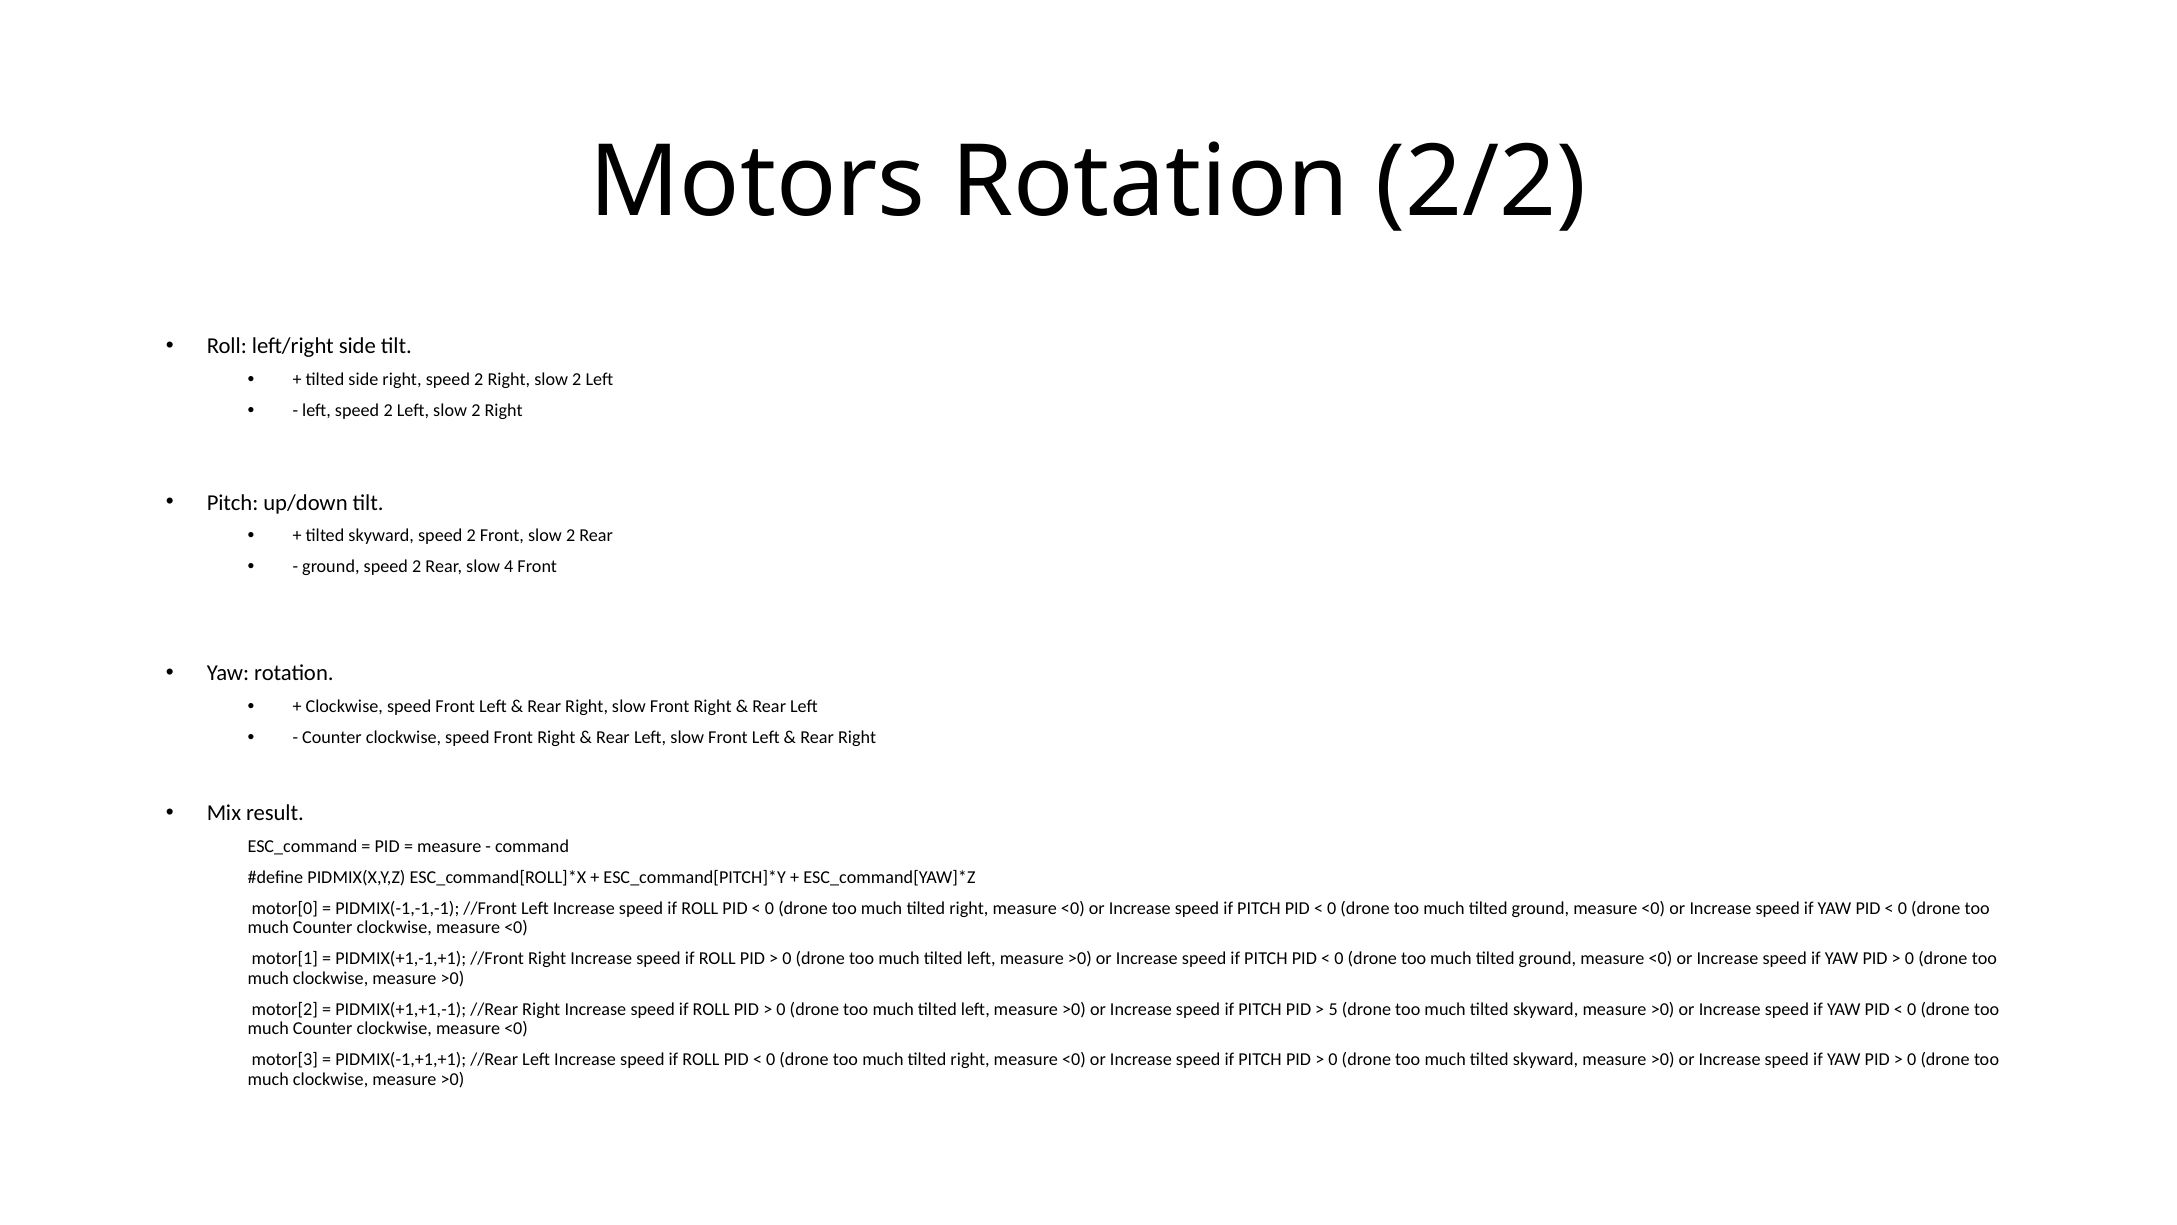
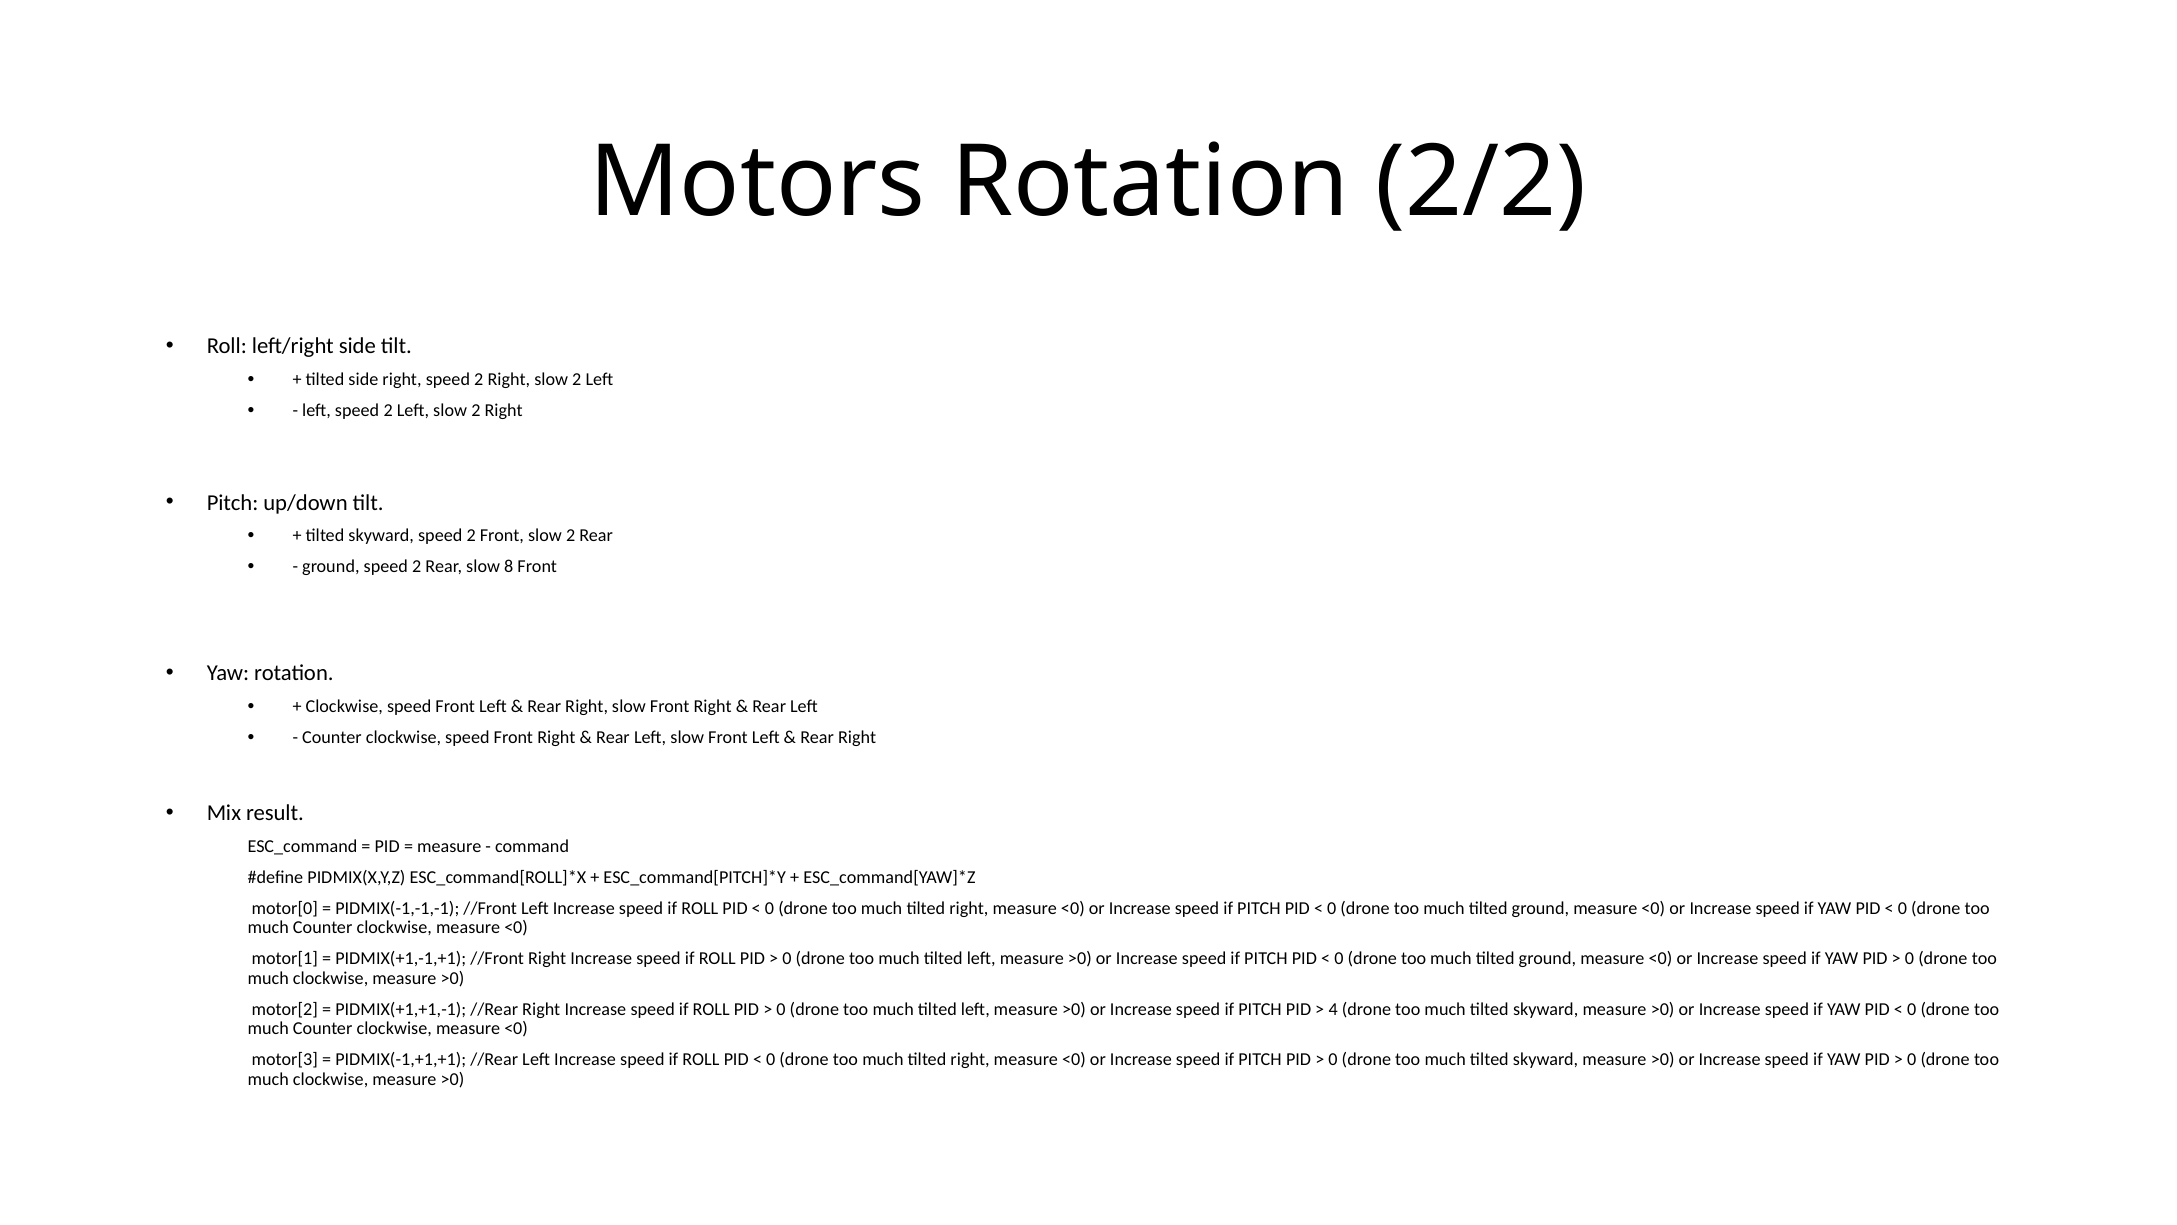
4: 4 -> 8 (509, 567)
5: 5 -> 4 (1333, 1009)
